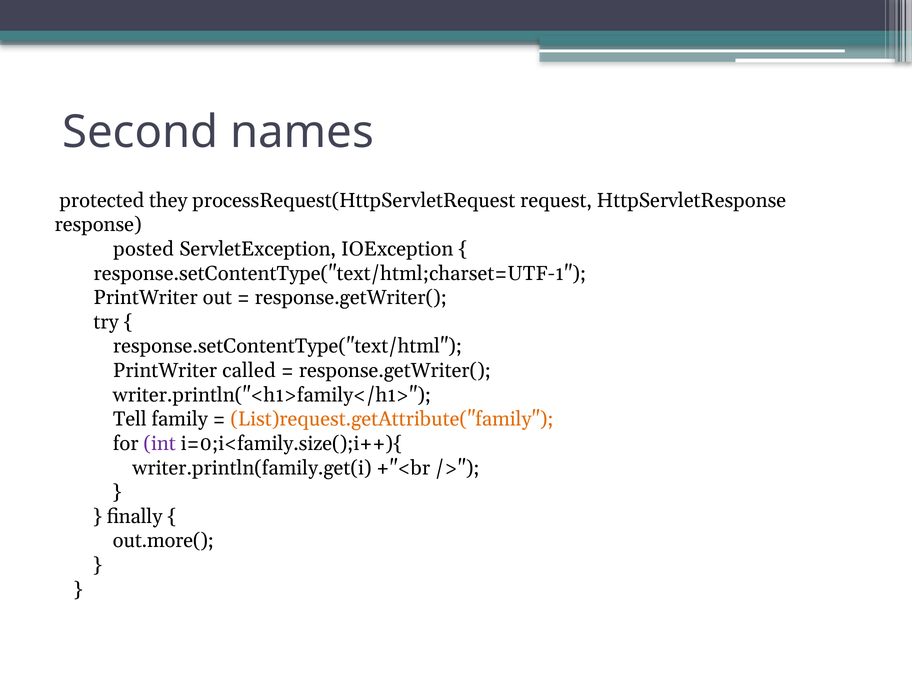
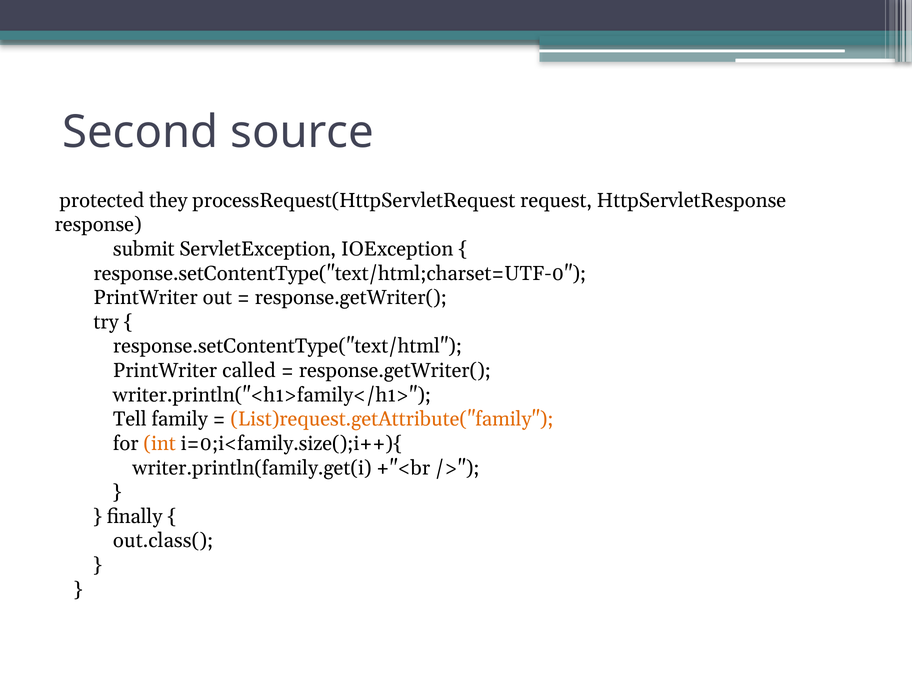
names: names -> source (302, 132)
posted: posted -> submit (144, 249)
response.setContentType("text/html;charset=UTF-1: response.setContentType("text/html;charset=UTF-1 -> response.setContentType("text/html;charset=UTF-0 (340, 273)
int colour: purple -> orange (160, 444)
out.more(: out.more( -> out.class( (163, 541)
